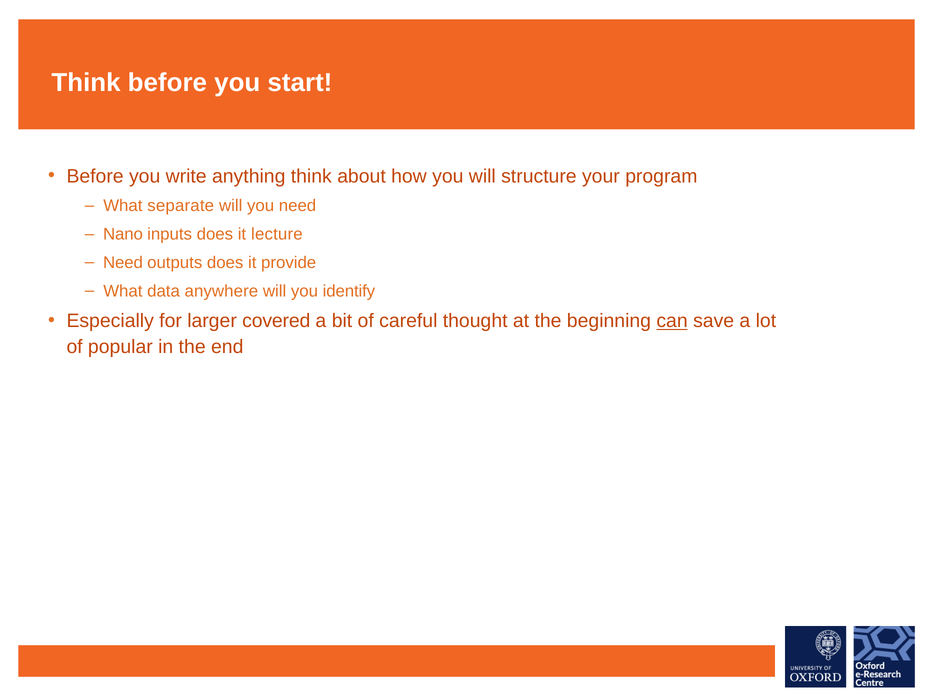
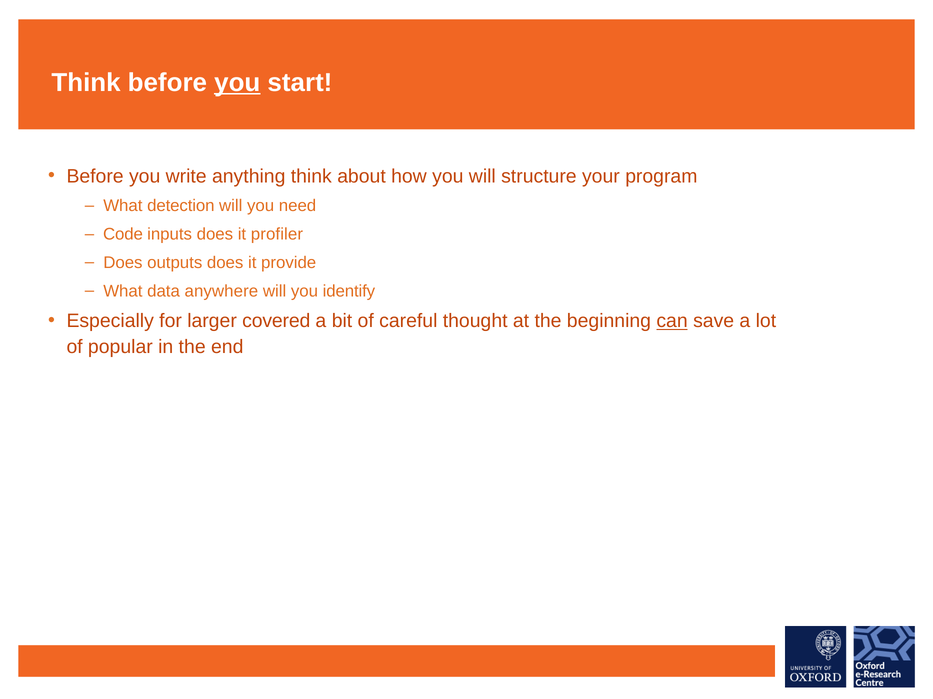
you underline: none -> present (237, 83)
separate: separate -> detection (181, 206)
Nano: Nano -> Code (123, 235)
lecture: lecture -> profiler (277, 235)
Need: Need -> Does (123, 263)
